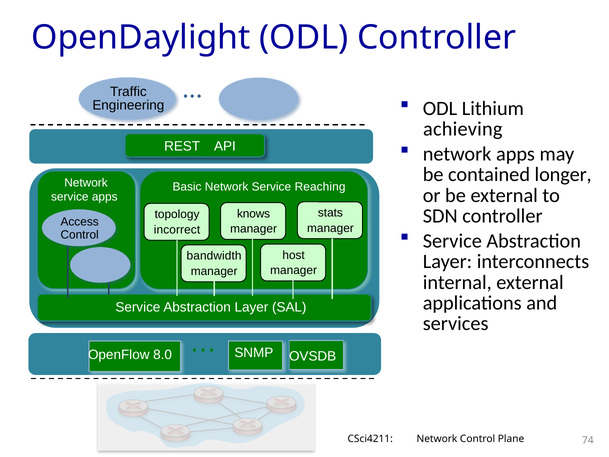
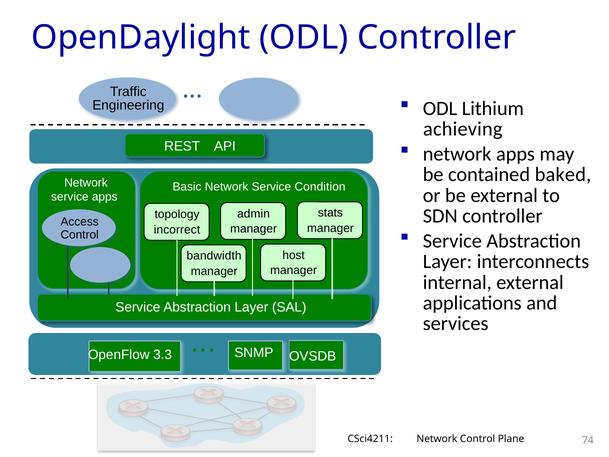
longer: longer -> baked (563, 175)
Reaching: Reaching -> Condition (320, 187)
knows: knows -> admin (253, 214)
8.0: 8.0 -> 3.3 (163, 354)
